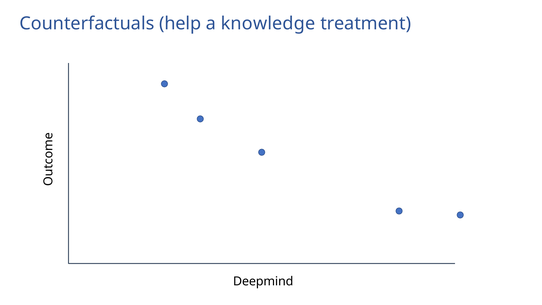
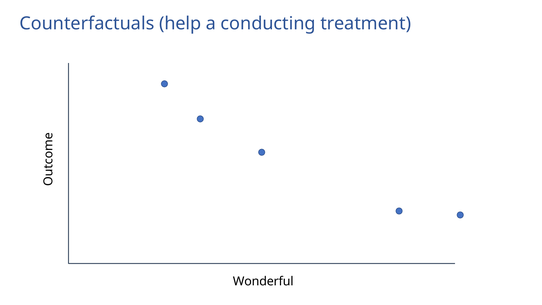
knowledge: knowledge -> conducting (268, 23)
Deepmind: Deepmind -> Wonderful (263, 281)
